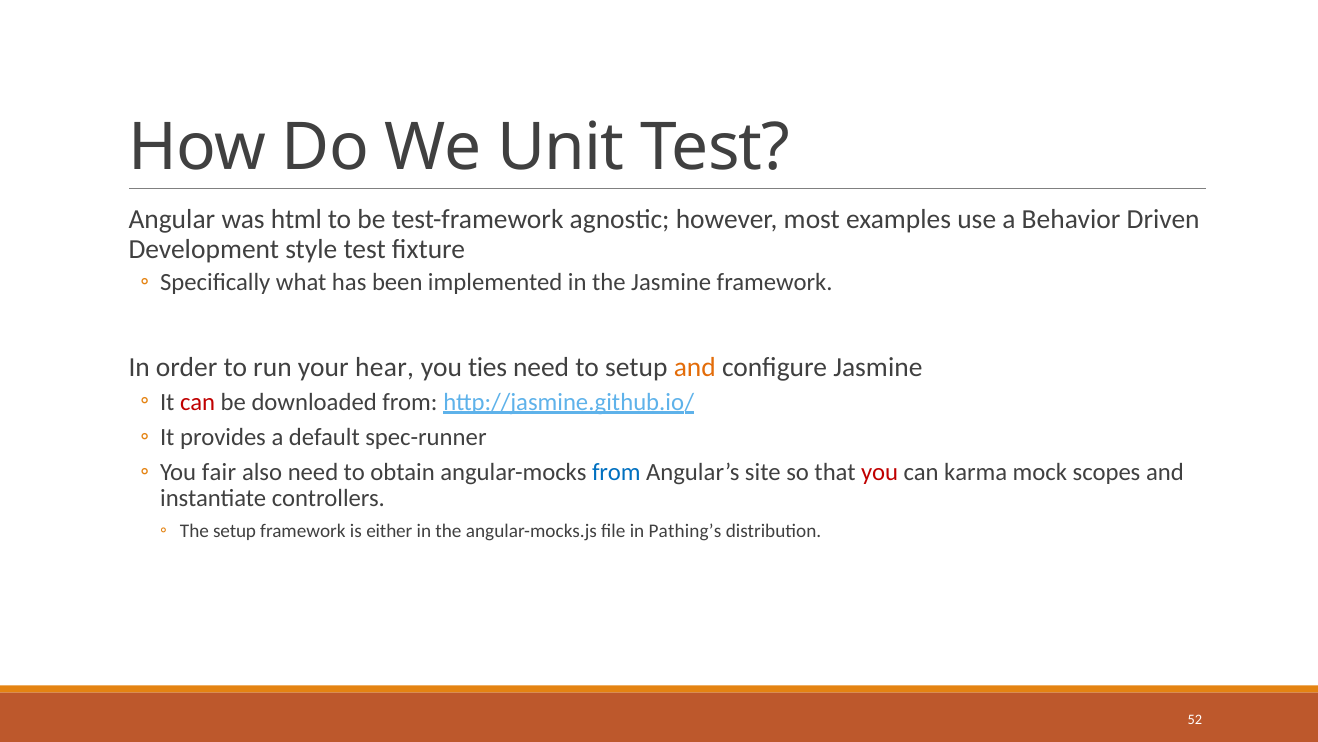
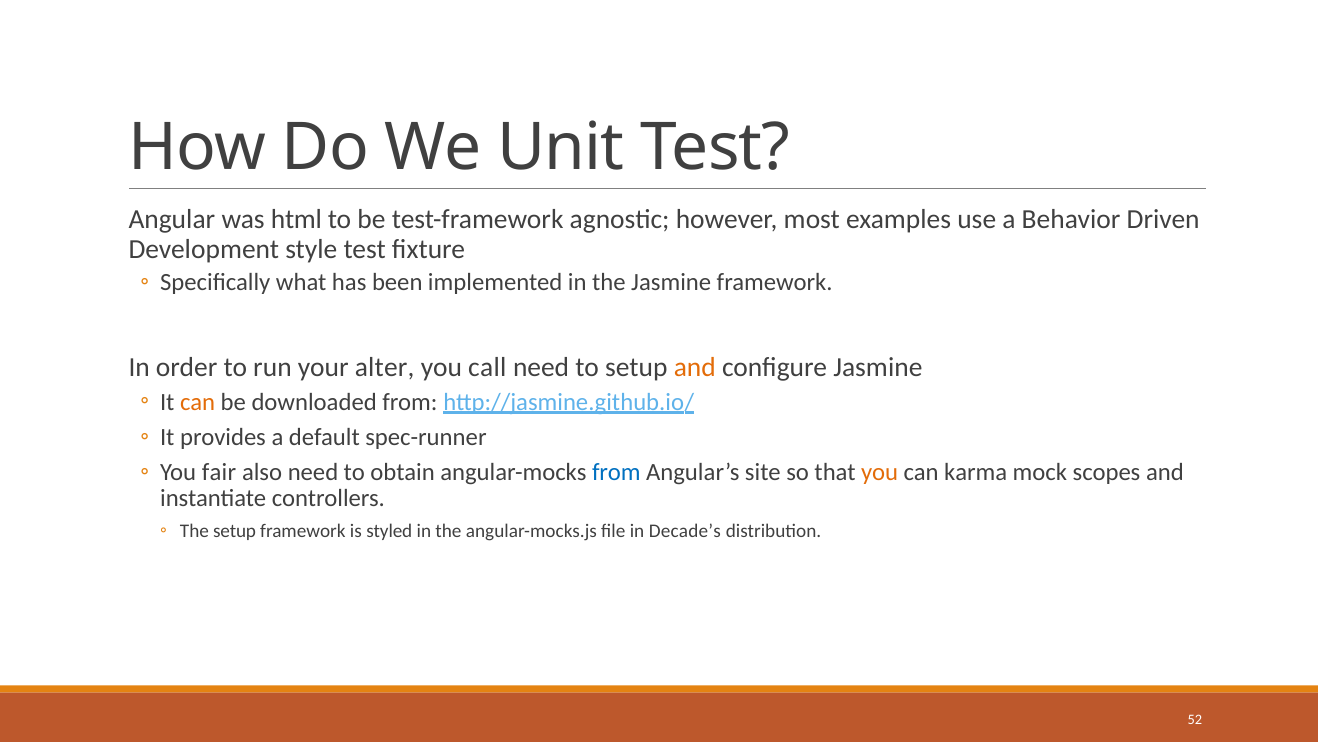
hear: hear -> alter (385, 368)
ties: ties -> call (487, 368)
can colour: red -> orange (198, 402)
you colour: red -> orange (880, 472)
either: either -> styled (389, 530)
Pathing’s: Pathing’s -> Decade’s (685, 530)
